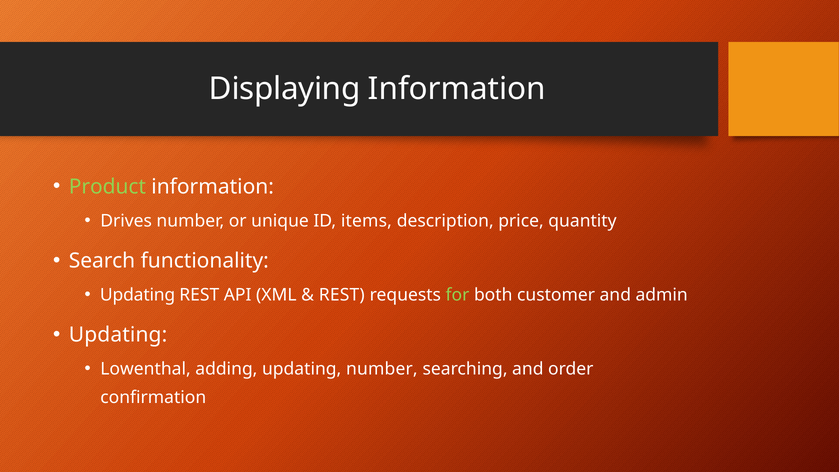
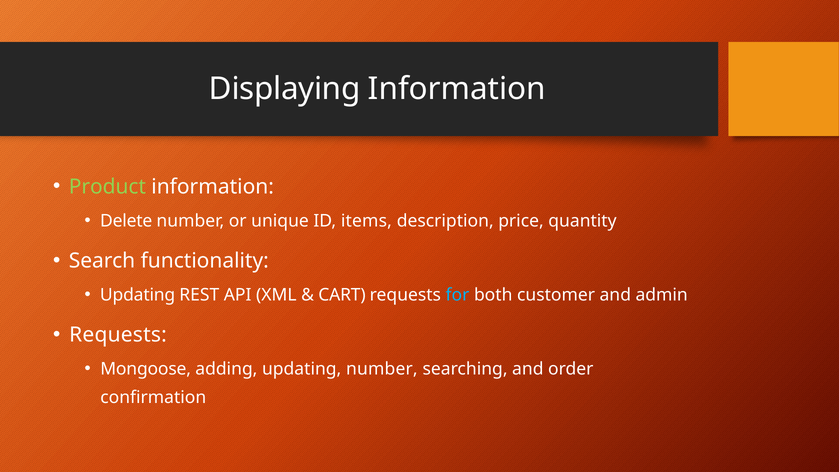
Drives: Drives -> Delete (126, 221)
REST: REST -> CART (342, 295)
for colour: light green -> light blue (458, 295)
Updating: Updating -> Requests (118, 335)
Lowenthal: Lowenthal -> Mongoose (146, 369)
